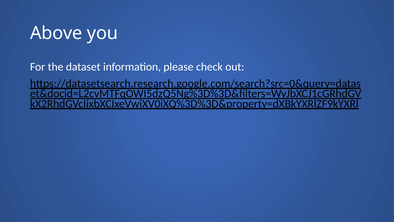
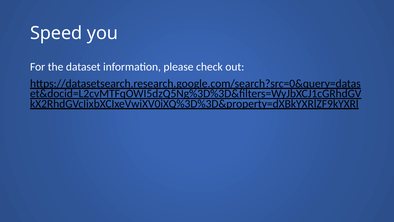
Above: Above -> Speed (56, 33)
